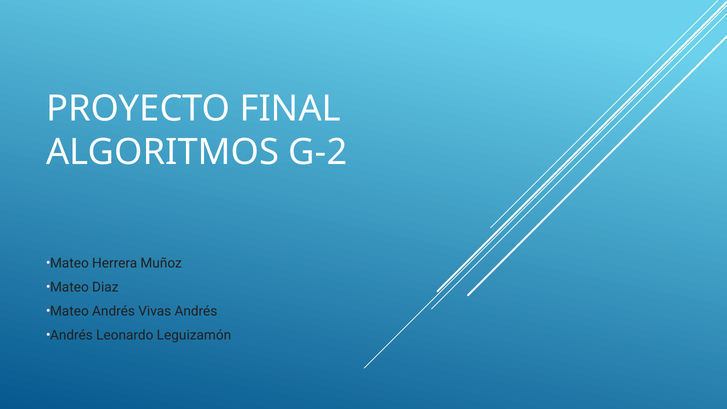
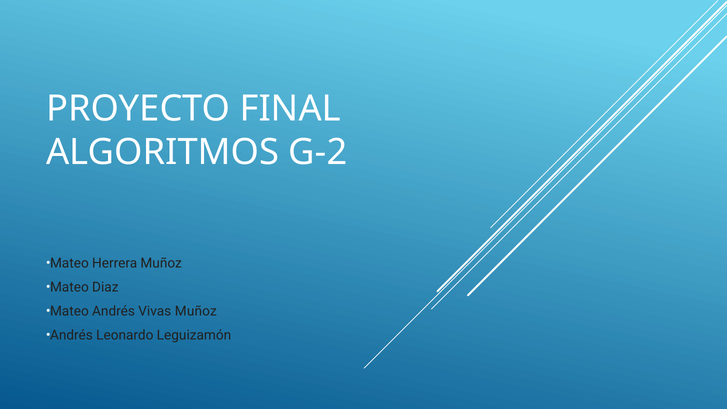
Vivas Andrés: Andrés -> Muñoz (196, 311)
